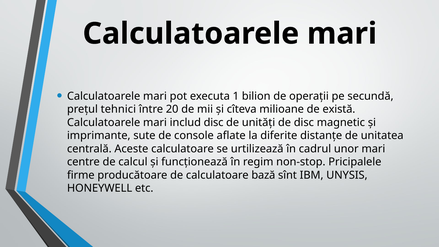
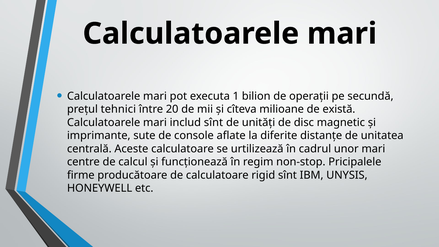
includ disc: disc -> sînt (213, 122)
bază: bază -> rigid (263, 175)
